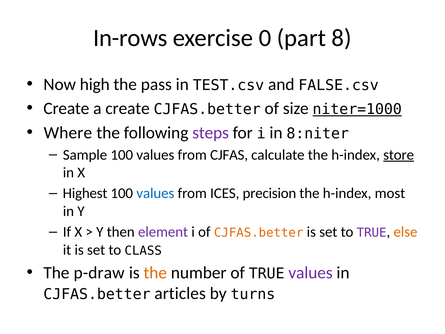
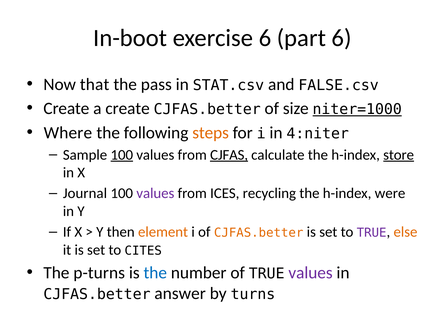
In-rows: In-rows -> In-boot (130, 38)
exercise 0: 0 -> 6 (265, 38)
part 8: 8 -> 6 (342, 38)
high: high -> that (95, 84)
TEST.csv: TEST.csv -> STAT.csv (228, 85)
steps colour: purple -> orange (211, 133)
8:niter: 8:niter -> 4:niter (318, 133)
100 underline: none -> present (122, 155)
CJFAS underline: none -> present (229, 155)
Highest: Highest -> Journal (85, 193)
values colour: blue -> purple (155, 193)
precision: precision -> recycling (269, 193)
most: most -> were (390, 193)
element colour: purple -> orange (163, 232)
CLASS: CLASS -> CITES (143, 250)
p-draw: p-draw -> p-turns (99, 273)
the colour: orange -> blue (155, 273)
articles: articles -> answer (180, 293)
